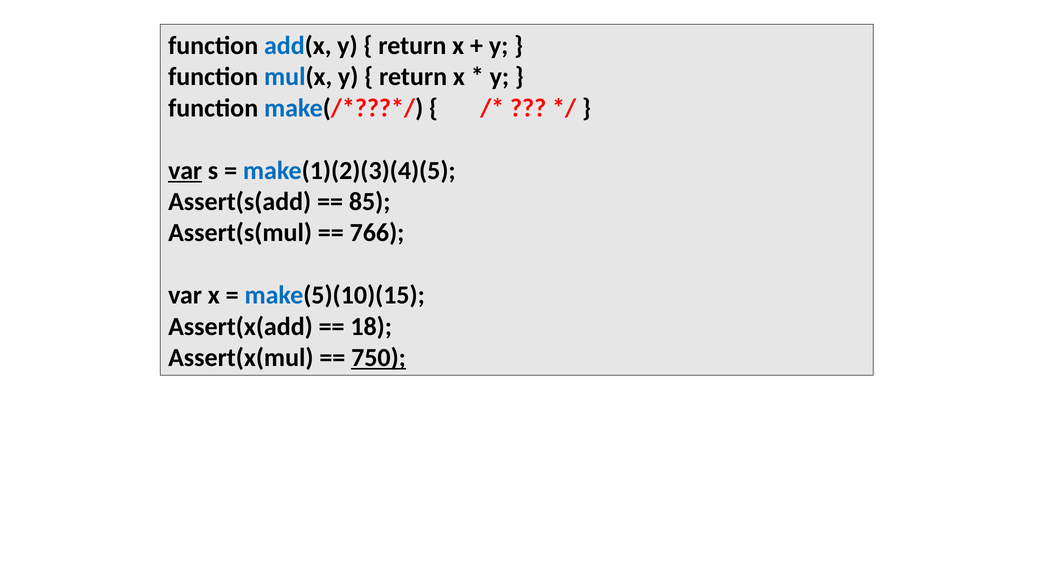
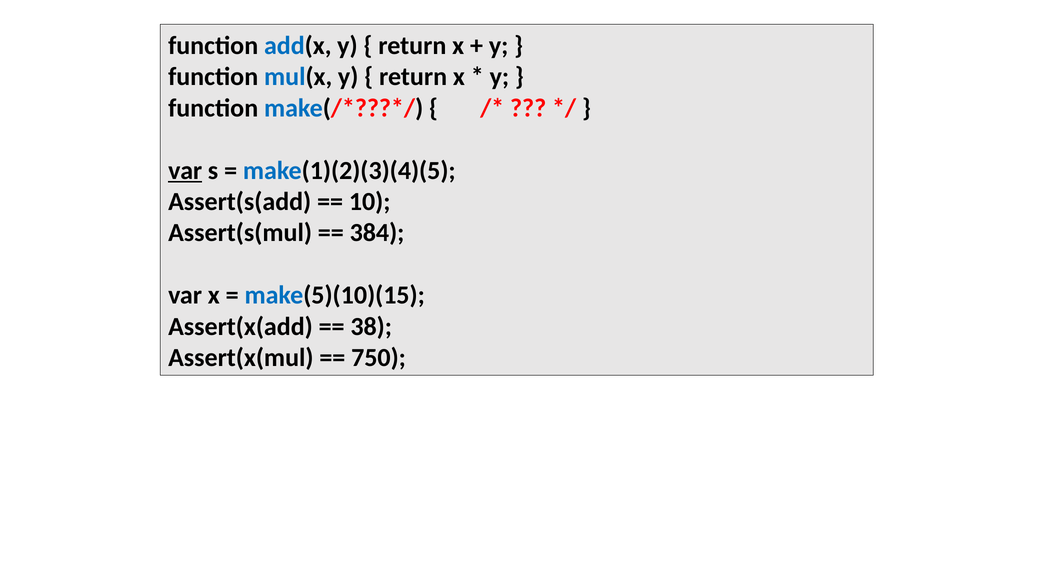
85: 85 -> 10 (370, 202)
766: 766 -> 384 (377, 233)
18: 18 -> 38 (371, 326)
750 underline: present -> none (379, 358)
